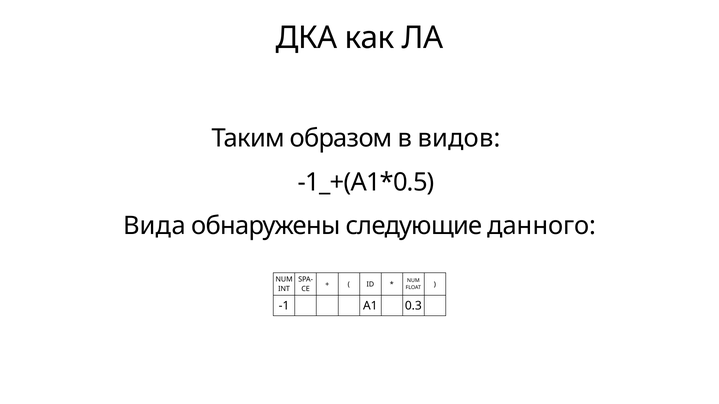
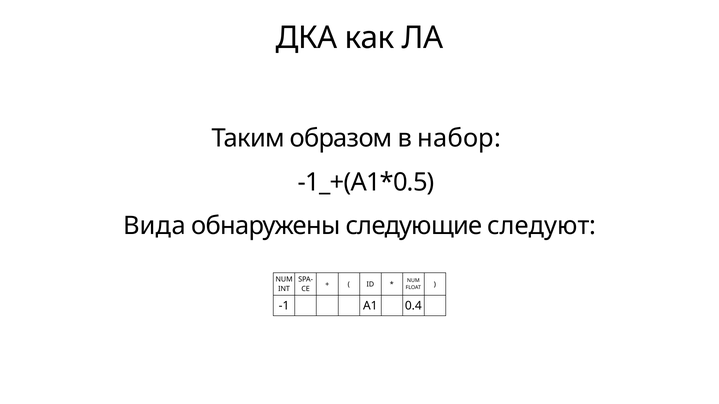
видов: видов -> набор (459, 139)
данного: данного -> следуют (542, 226)
0.3: 0.3 -> 0.4 (413, 306)
